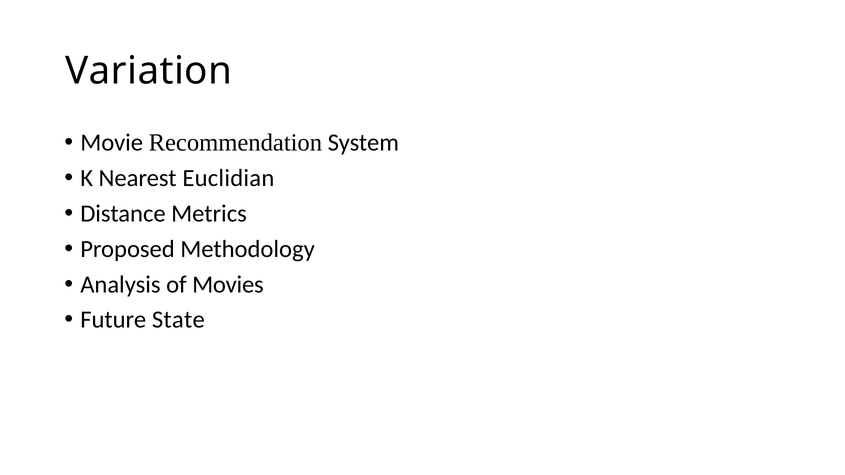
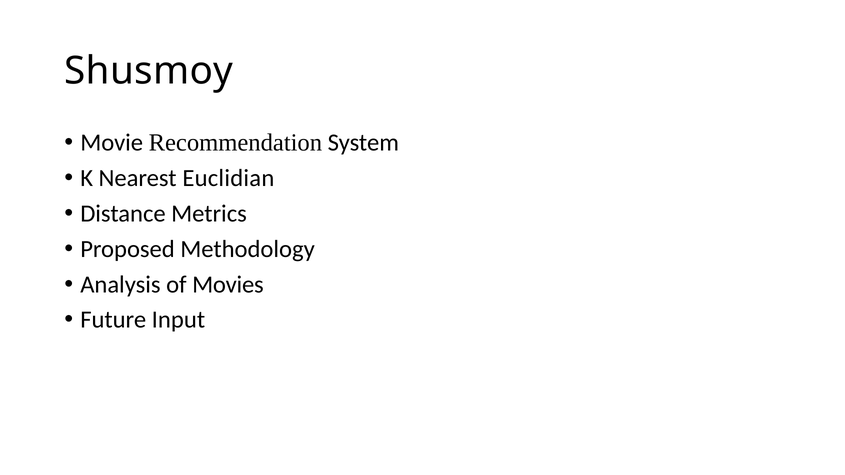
Variation: Variation -> Shusmoy (149, 71)
State: State -> Input (178, 320)
